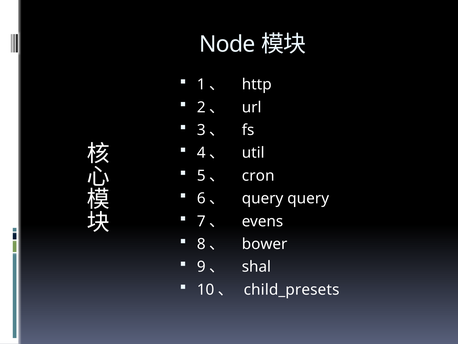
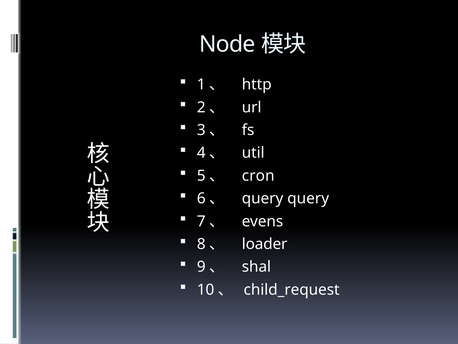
bower: bower -> loader (265, 244)
child_presets: child_presets -> child_request (292, 289)
